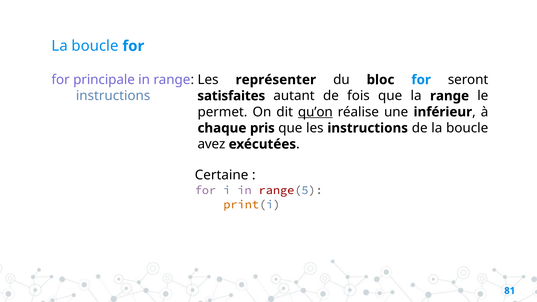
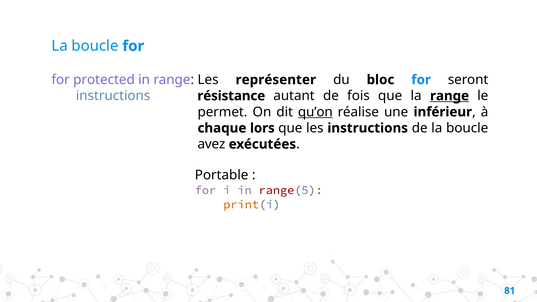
principale: principale -> protected (104, 80)
satisfaites: satisfaites -> résistance (231, 96)
range underline: none -> present (450, 96)
pris: pris -> lors (262, 128)
Certaine: Certaine -> Portable (222, 175)
